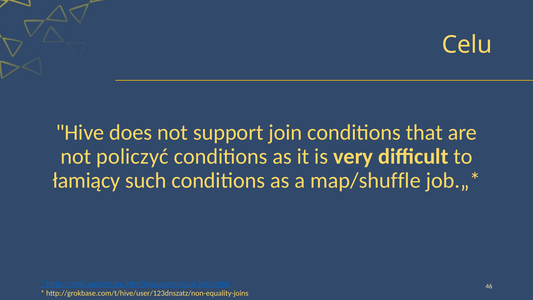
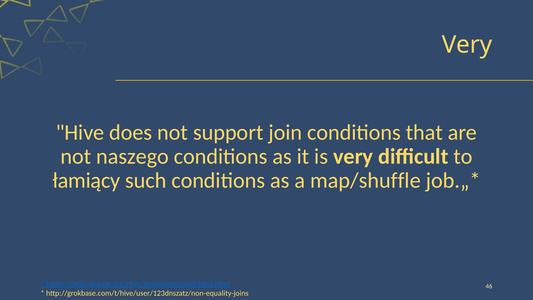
Celu: Celu -> Very (467, 45)
policzyć: policzyć -> naszego (133, 156)
